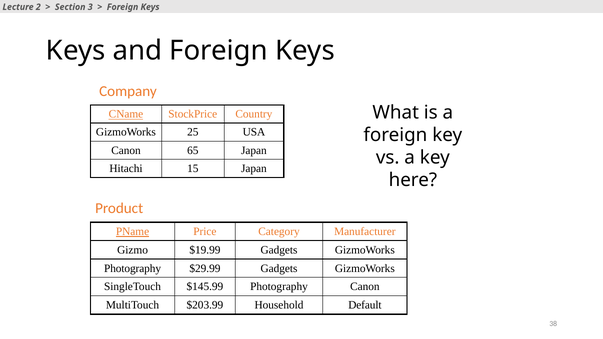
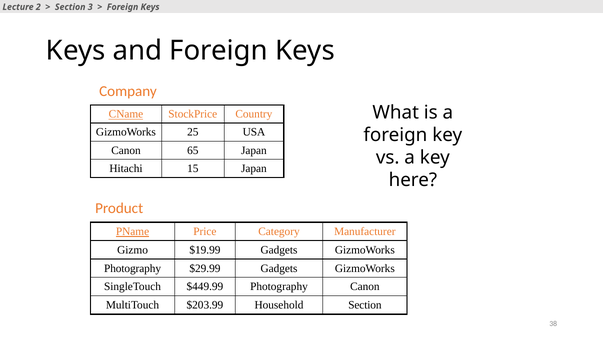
$145.99: $145.99 -> $449.99 (205, 287)
Household Default: Default -> Section (365, 305)
